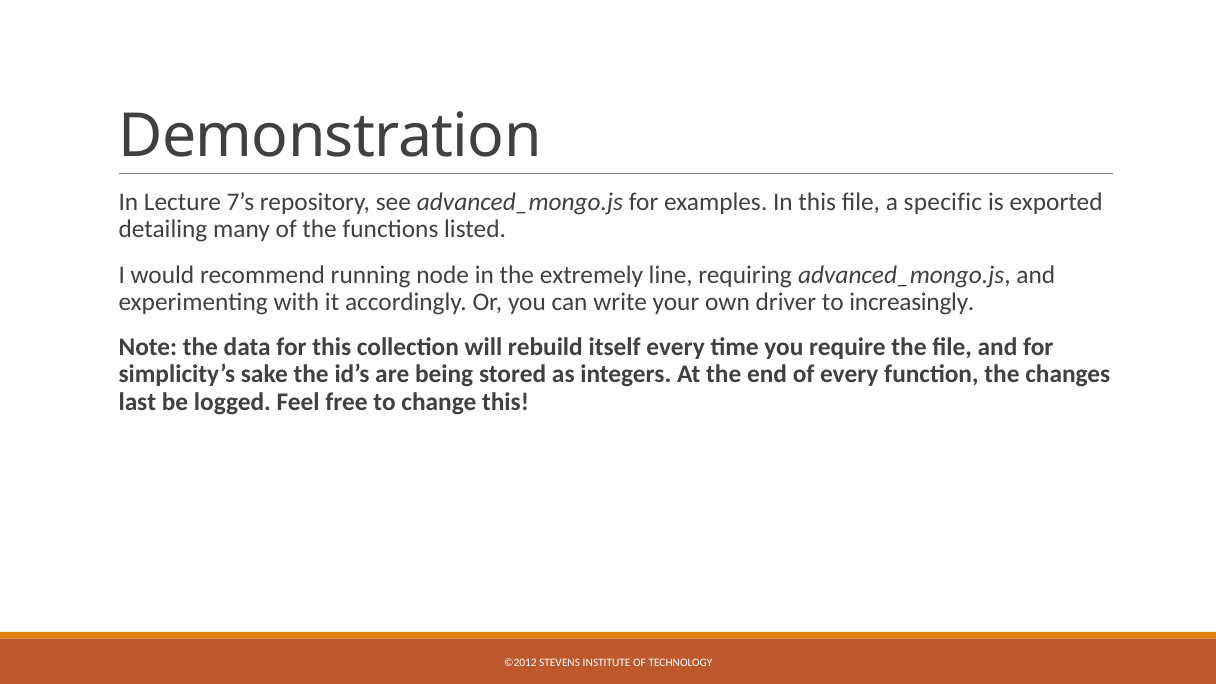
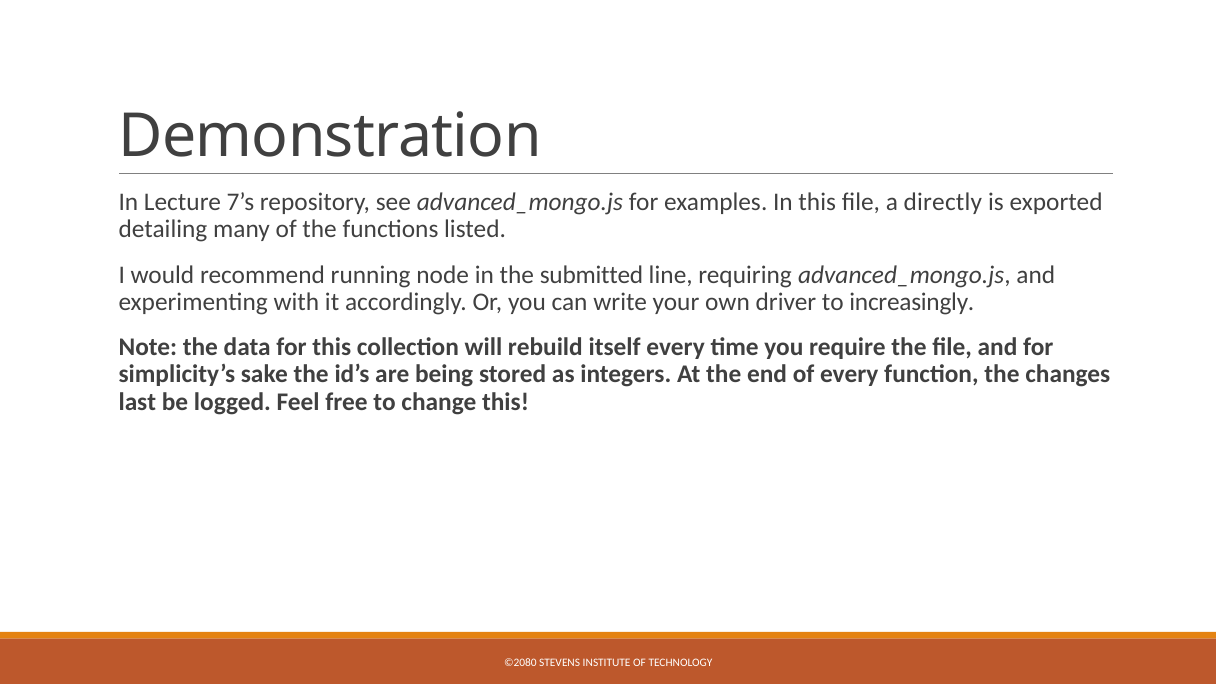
specific: specific -> directly (943, 202)
extremely: extremely -> submitted (592, 275)
©2012: ©2012 -> ©2080 (520, 663)
